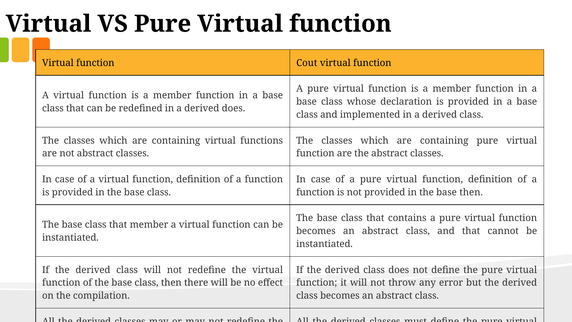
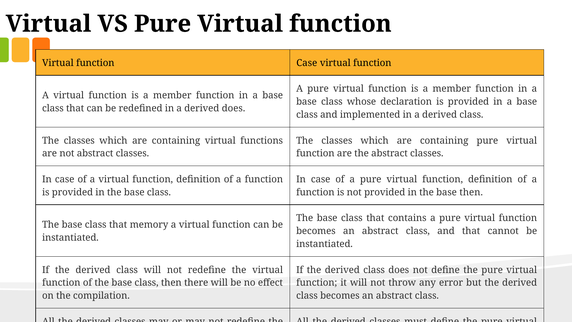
function Cout: Cout -> Case (307, 63)
that member: member -> memory (149, 225)
